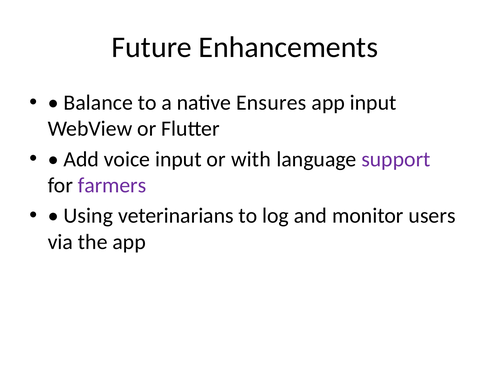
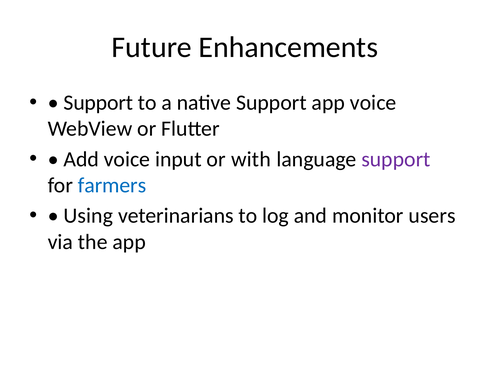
Balance: Balance -> Support (98, 103)
native Ensures: Ensures -> Support (271, 103)
app input: input -> voice (373, 103)
farmers colour: purple -> blue (112, 186)
